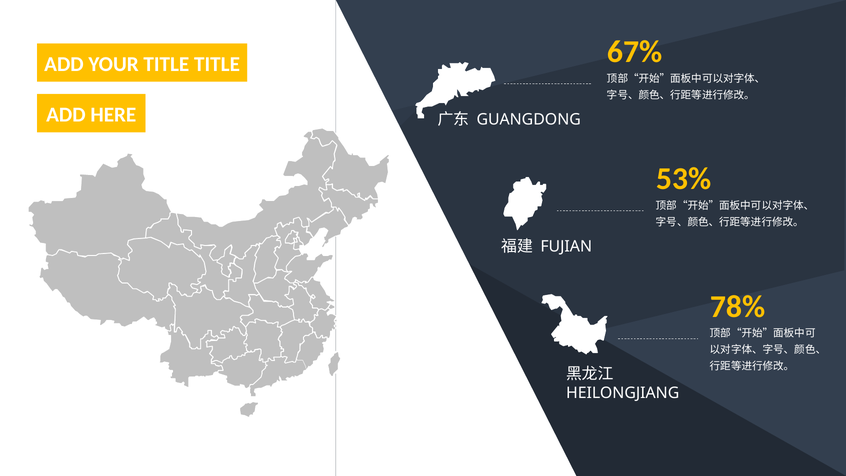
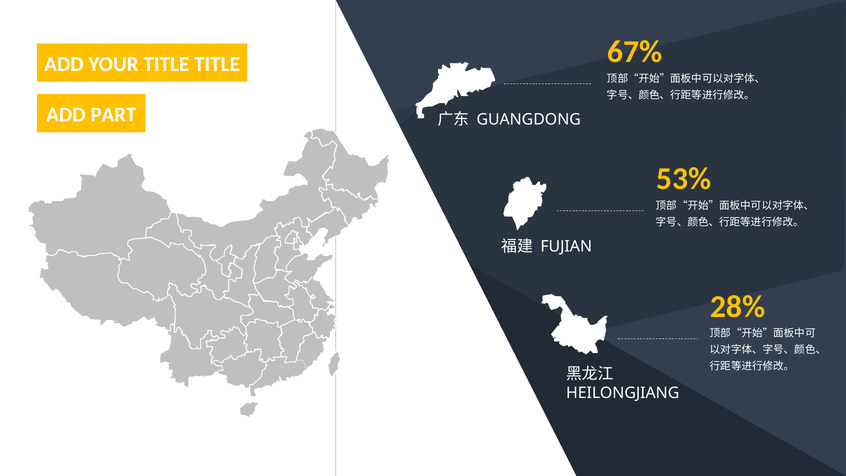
HERE: HERE -> PART (113, 115)
78%: 78% -> 28% (738, 307)
